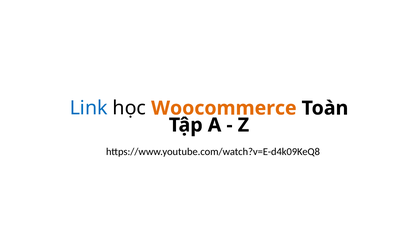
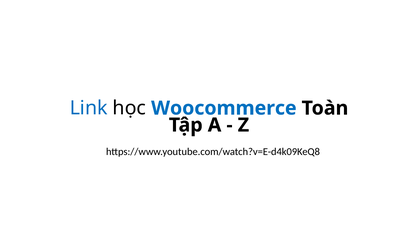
Woocommerce colour: orange -> blue (224, 108)
